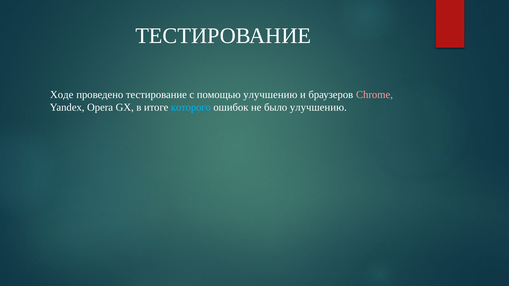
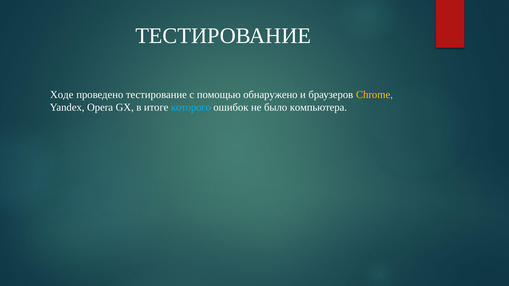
помощью улучшению: улучшению -> обнаружено (270, 95)
Chrome colour: pink -> yellow (374, 95)
было улучшению: улучшению -> компьютера (318, 107)
